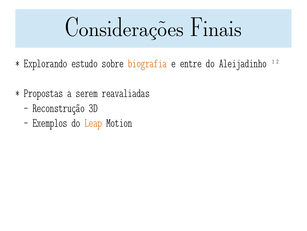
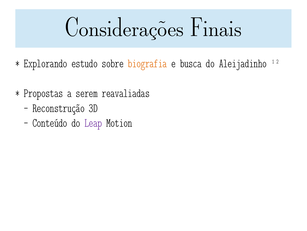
entre: entre -> busca (191, 63)
Exemplos: Exemplos -> Conteúdo (50, 122)
Leap colour: orange -> purple (93, 122)
